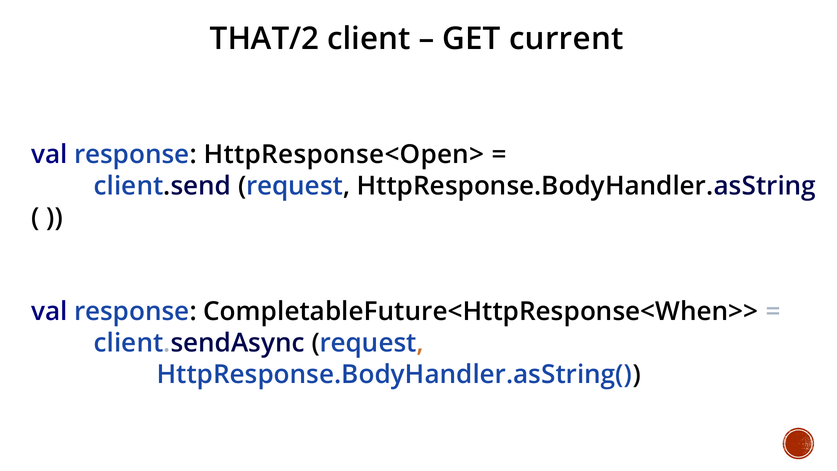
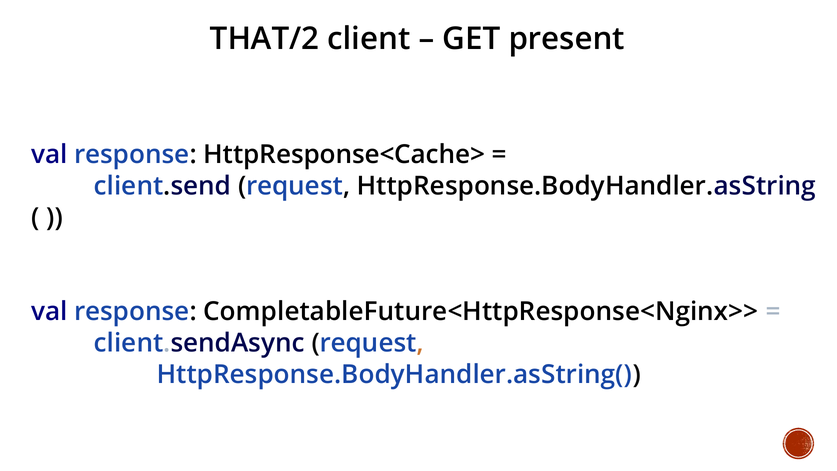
current: current -> present (567, 39)
HttpResponse<Open>: HttpResponse<Open> -> HttpResponse<Cache> (344, 155)
CompletableFuture<HttpResponse<When>>: CompletableFuture<HttpResponse<When>> -> CompletableFuture<HttpResponse<Nginx>> (481, 312)
